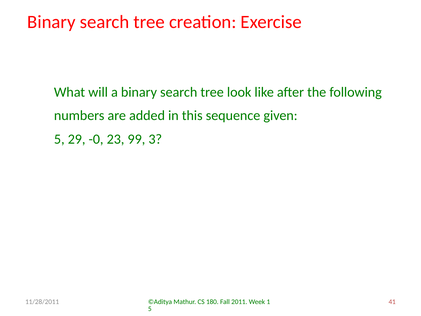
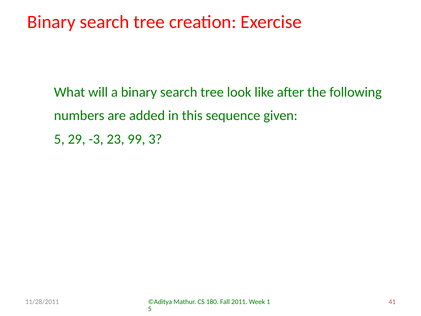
-0: -0 -> -3 (96, 139)
